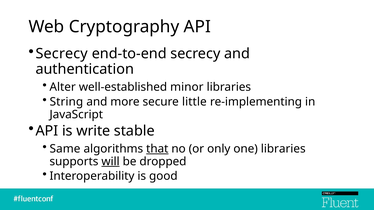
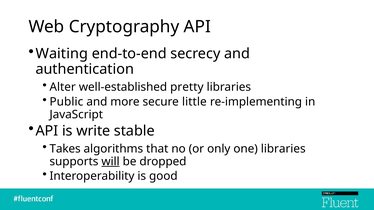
Secrecy: Secrecy -> Waiting (62, 54)
minor: minor -> pretty (187, 87)
String: String -> Public (66, 102)
Same: Same -> Takes (65, 149)
that underline: present -> none (157, 149)
